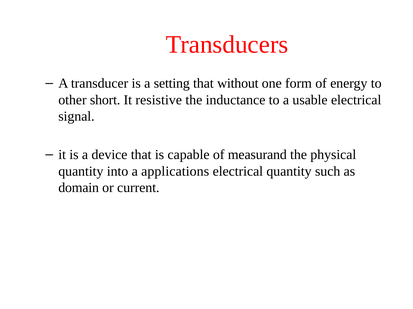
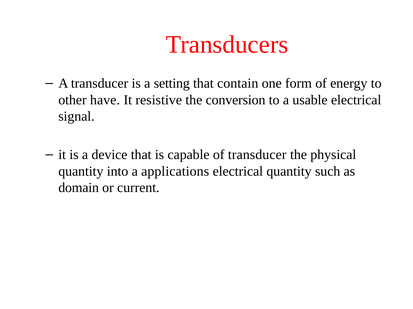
without: without -> contain (238, 84)
short: short -> have (105, 100)
inductance: inductance -> conversion (236, 100)
of measurand: measurand -> transducer (257, 155)
